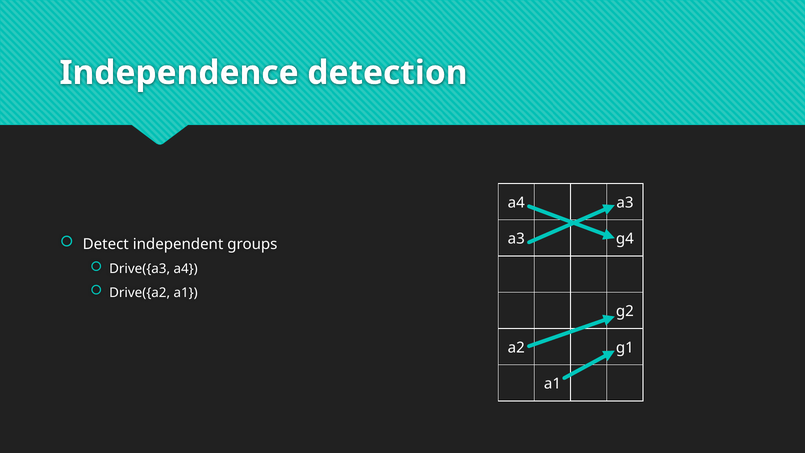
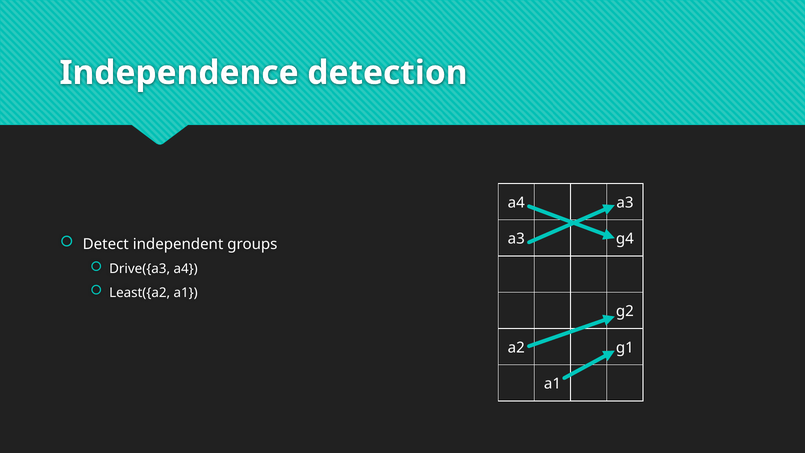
Drive({a2: Drive({a2 -> Least({a2 (140, 293)
